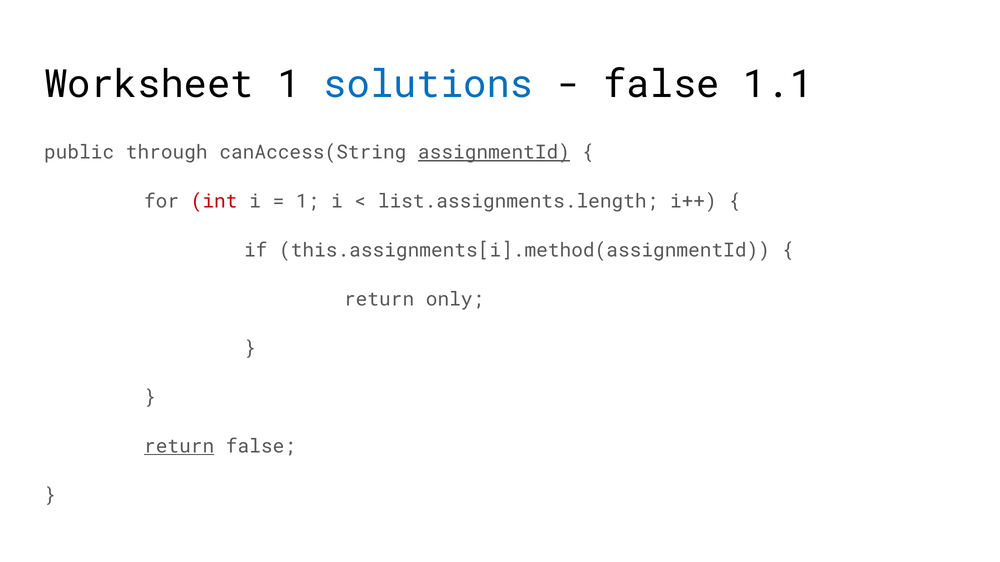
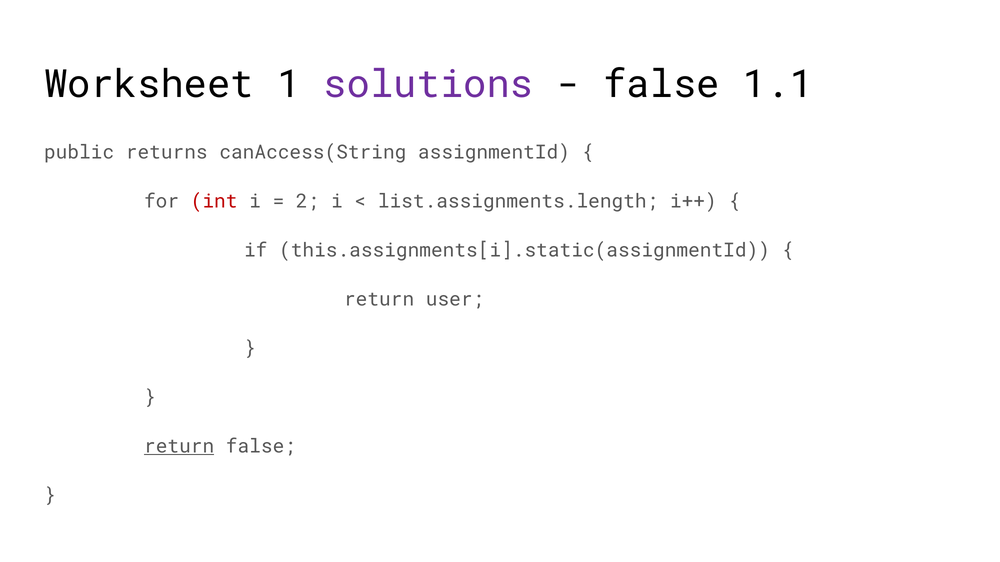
solutions colour: blue -> purple (428, 85)
through: through -> returns (167, 153)
assignmentId underline: present -> none (494, 153)
1: 1 -> 2 (308, 202)
this.assignments[i].method(assignmentId: this.assignments[i].method(assignmentId -> this.assignments[i].static(assignmentId (525, 251)
only: only -> user (455, 300)
